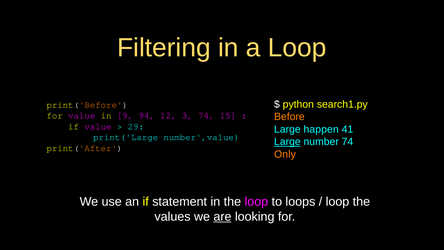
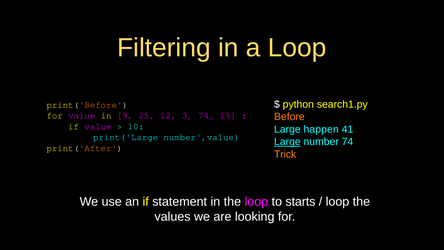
94: 94 -> 25 (147, 116)
29: 29 -> 10 (136, 126)
Only: Only -> Trick (285, 154)
loops: loops -> starts (300, 201)
are underline: present -> none (222, 216)
